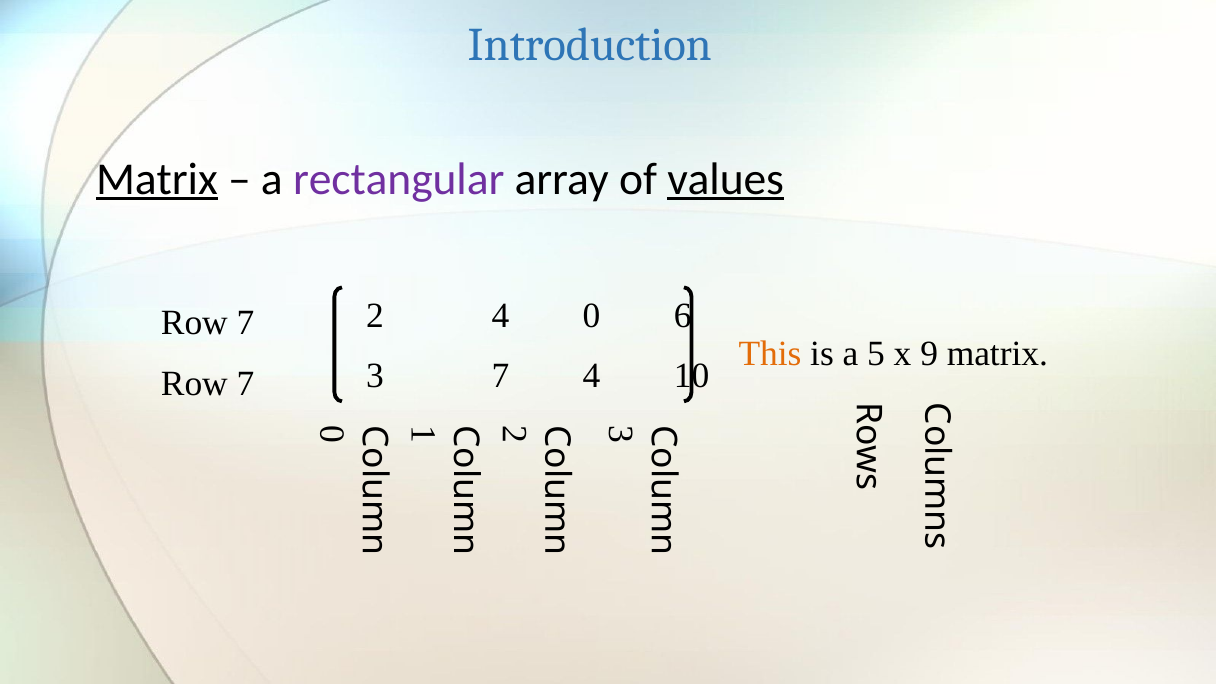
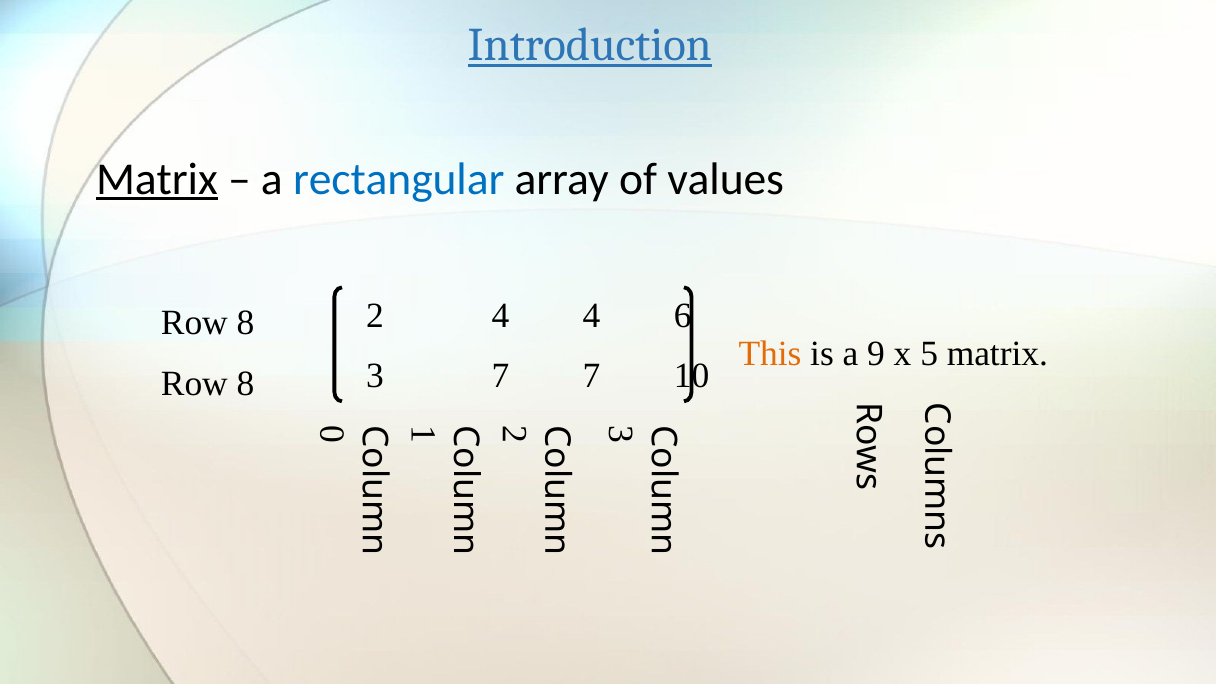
Introduction underline: none -> present (590, 45)
rectangular colour: purple -> blue (399, 179)
values underline: present -> none (726, 179)
4 0: 0 -> 4 (592, 316)
7: 7 -> 8 (245, 323)
5: 5 -> 9 (876, 354)
9: 9 -> 5 (929, 354)
7 4: 4 -> 7 (592, 376)
7: 7 -> 8 (245, 384)
